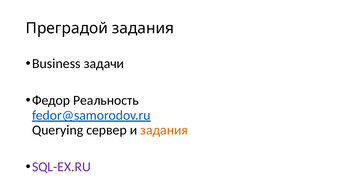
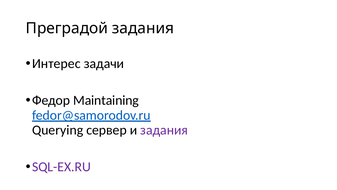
Business: Business -> Интерес (56, 64)
Реальность: Реальность -> Maintaining (106, 100)
задания colour: orange -> purple (164, 130)
